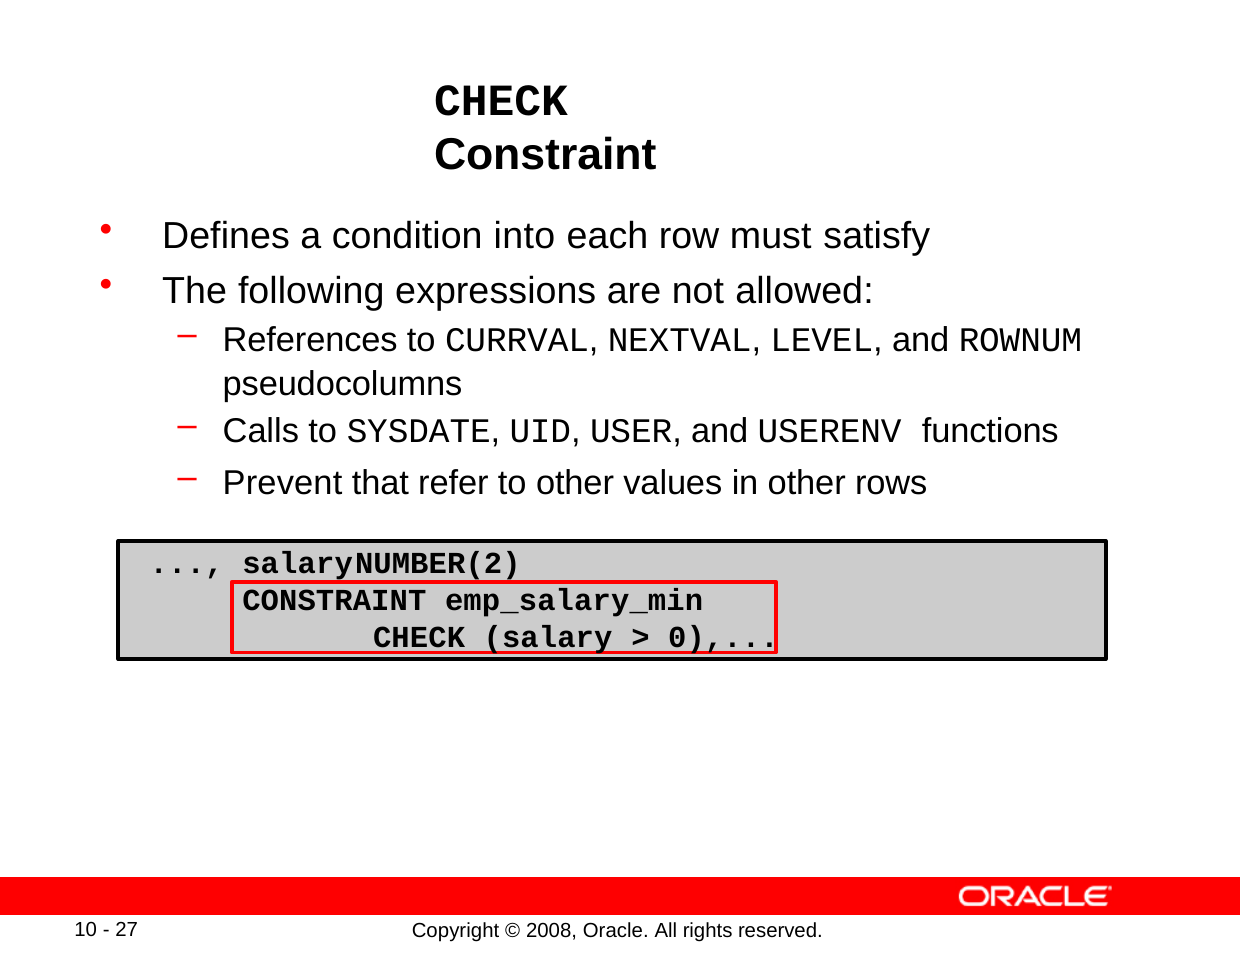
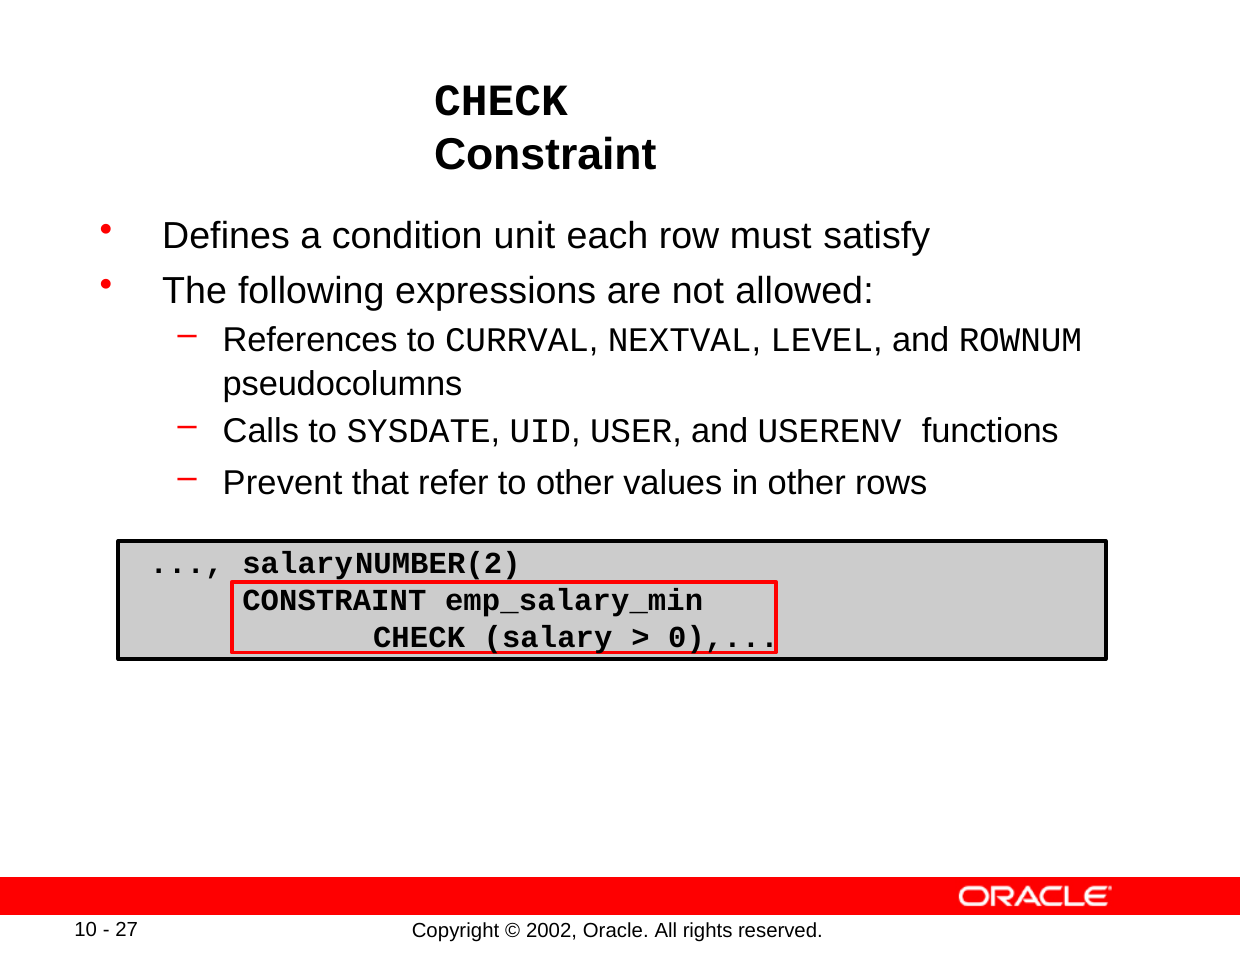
into: into -> unit (524, 237)
2008: 2008 -> 2002 (552, 931)
